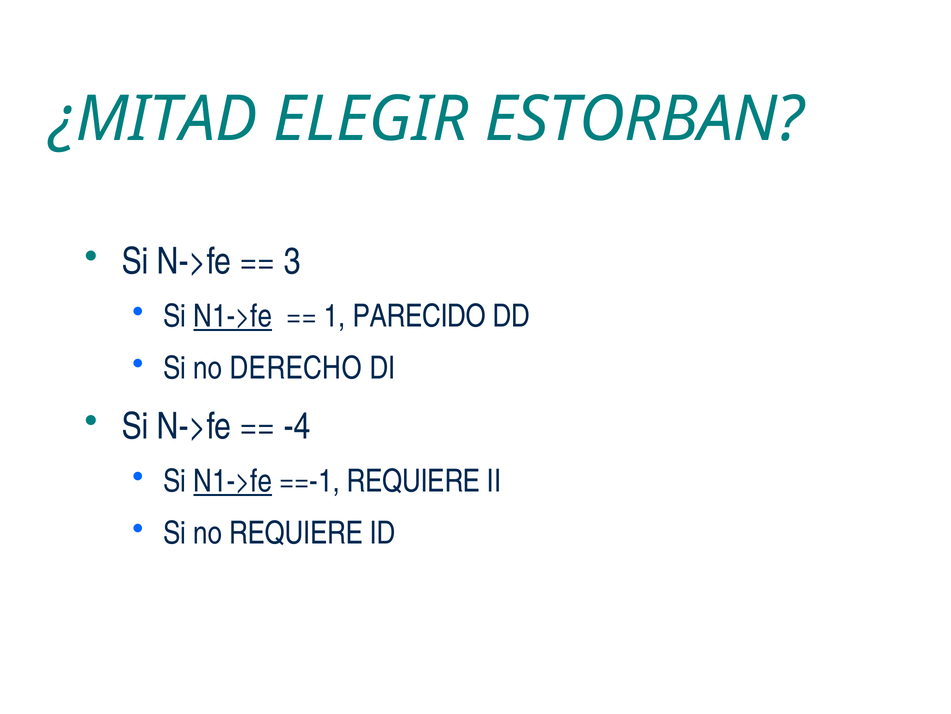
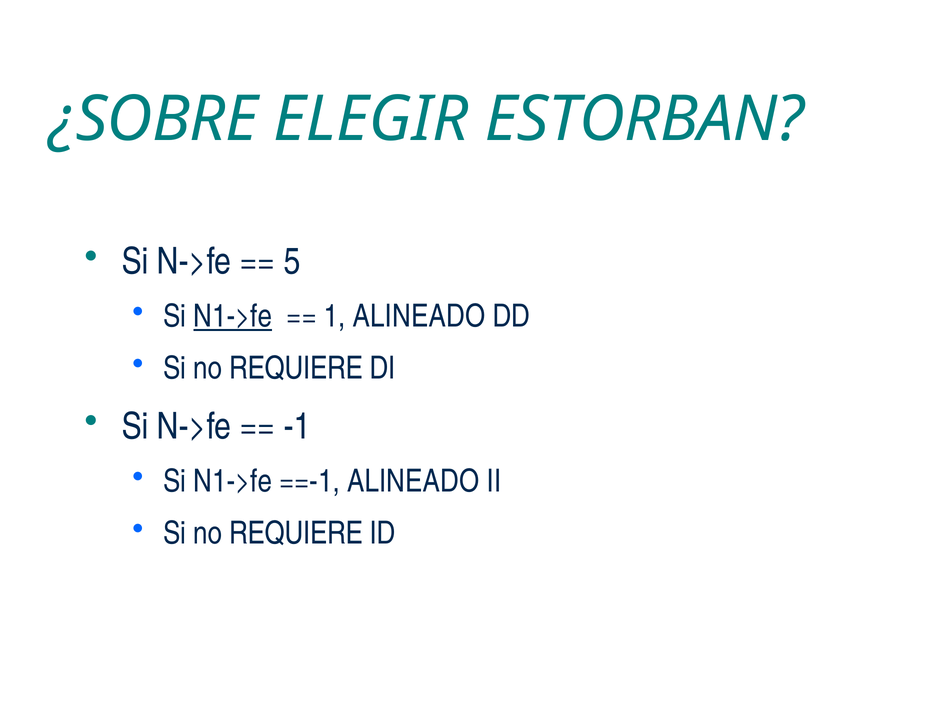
¿MITAD: ¿MITAD -> ¿SOBRE (153, 119)
3: 3 -> 5 (292, 261)
1 PARECIDO: PARECIDO -> ALINEADO (419, 316)
DERECHO: DERECHO -> REQUIERE (296, 368)
-4: -4 -> -1 (297, 426)
N1->fe underline: present -> none (233, 481)
==-1 REQUIERE: REQUIERE -> ALINEADO (413, 481)
